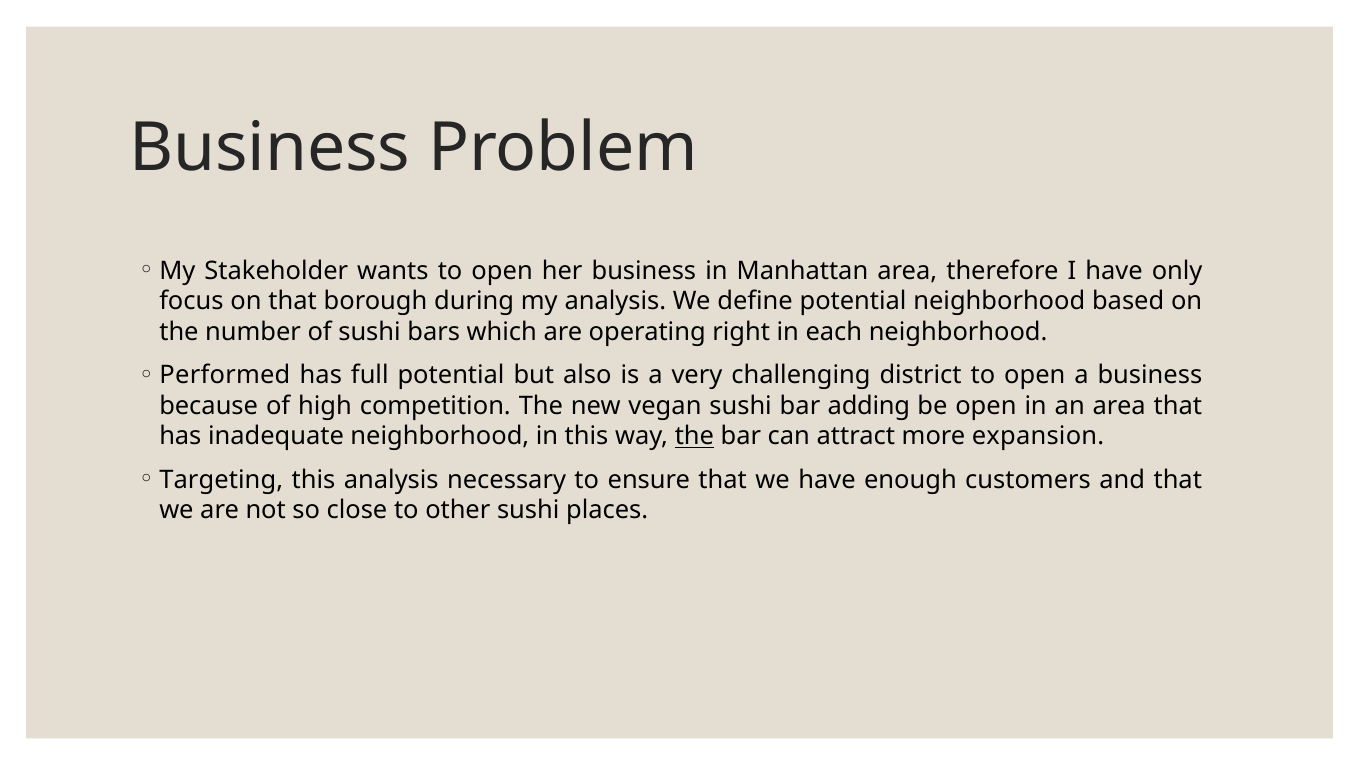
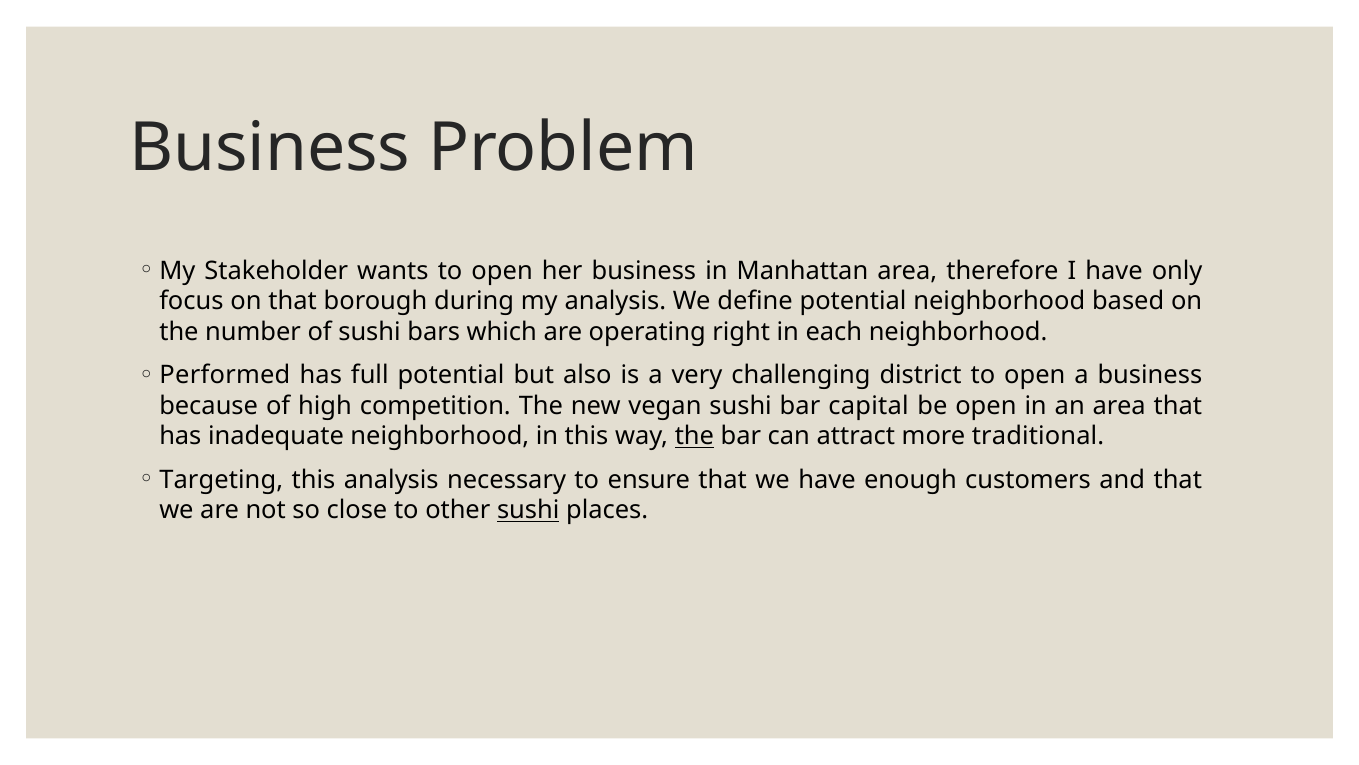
adding: adding -> capital (869, 405)
expansion: expansion -> traditional (1038, 436)
sushi underline: none -> present (528, 510)
